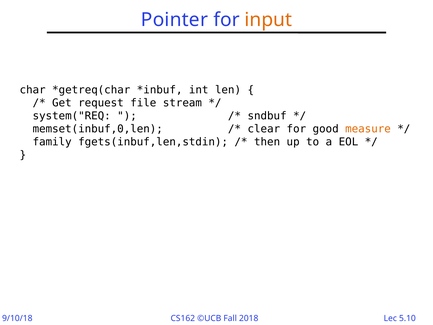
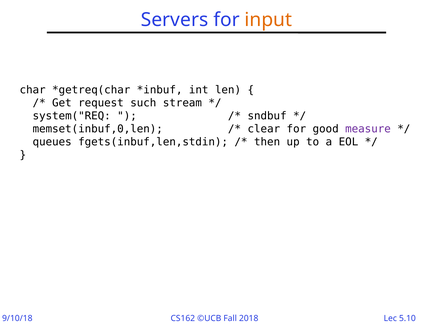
Pointer: Pointer -> Servers (175, 20)
file: file -> such (143, 103)
measure colour: orange -> purple (368, 129)
family: family -> queues (52, 142)
